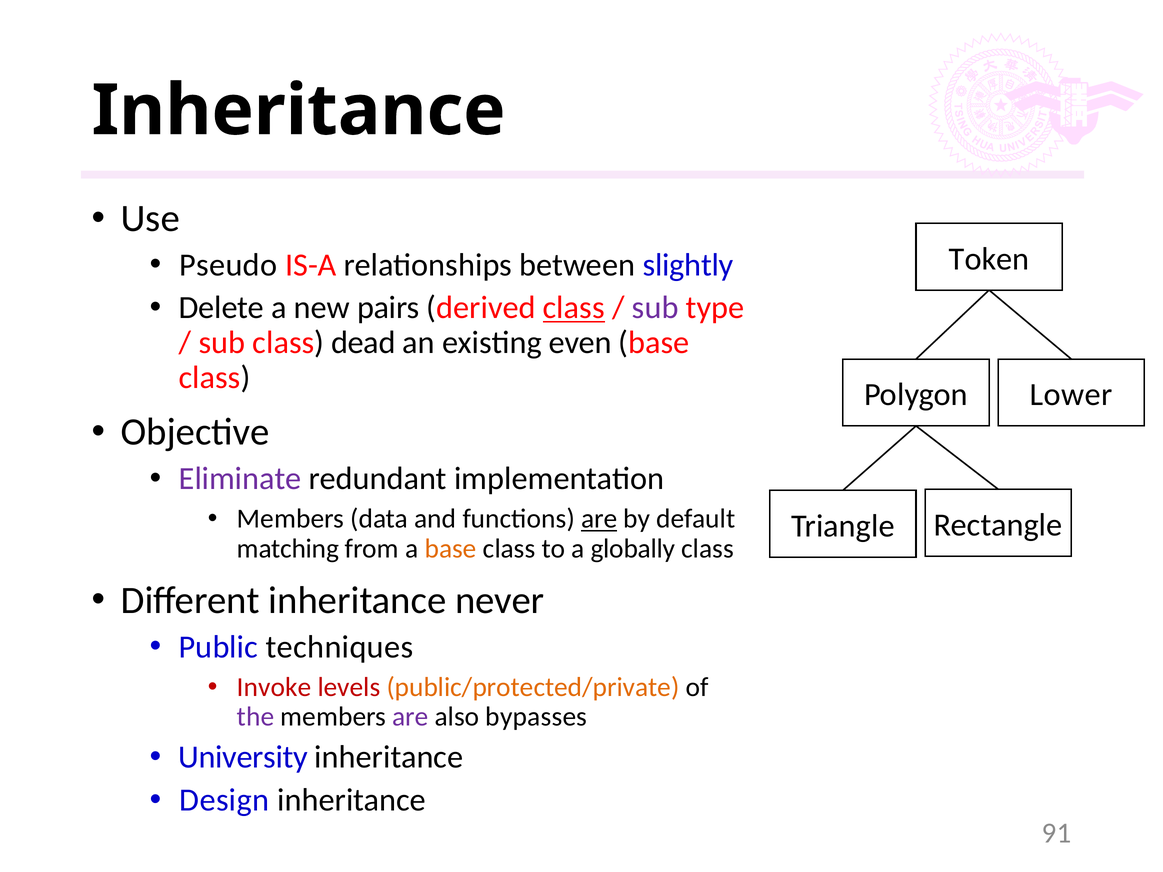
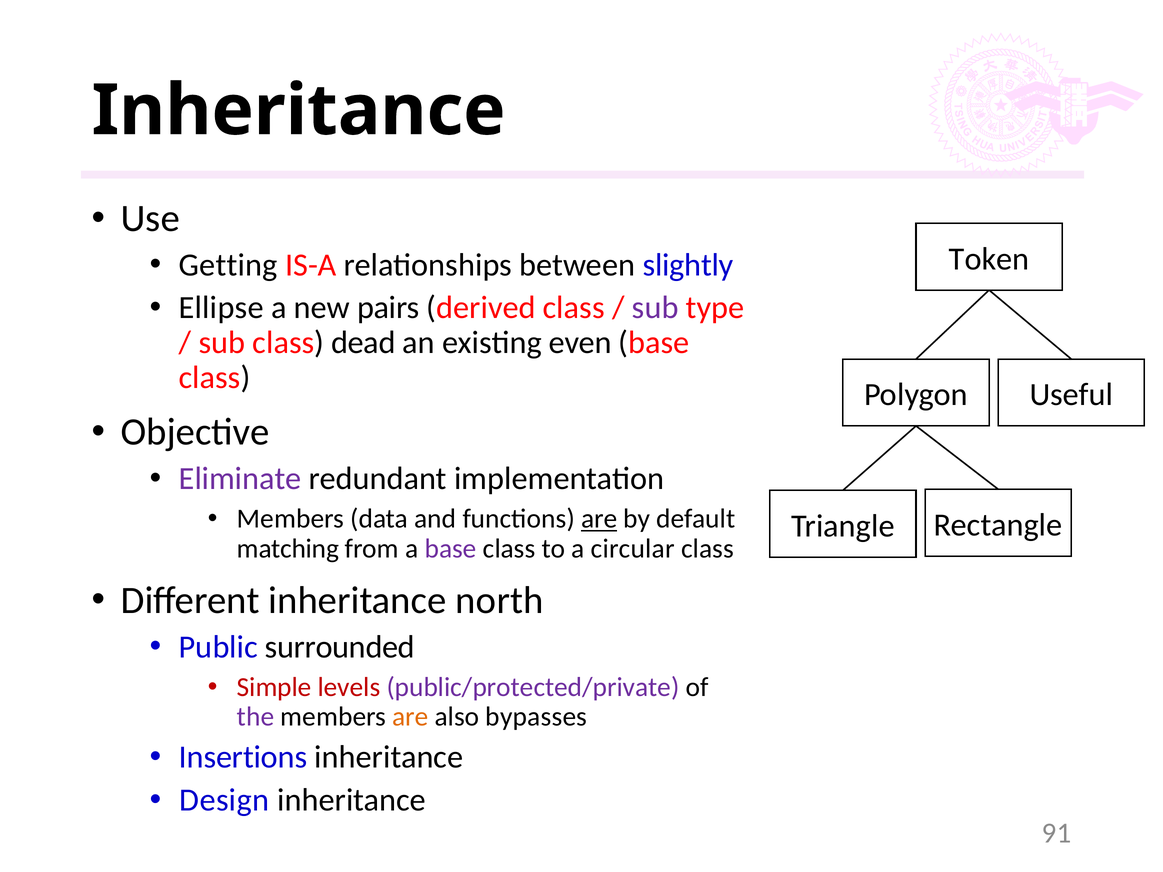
Pseudo: Pseudo -> Getting (228, 265)
Delete: Delete -> Ellipse (221, 308)
class underline: present -> none (574, 308)
Lower: Lower -> Useful (1071, 395)
base colour: orange -> purple (451, 549)
globally: globally -> circular (633, 549)
never: never -> north (500, 601)
techniques: techniques -> surrounded (340, 647)
Invoke: Invoke -> Simple (274, 687)
public/protected/private colour: orange -> purple (533, 687)
are colour: purple -> orange (410, 717)
University: University -> Insertions (243, 757)
